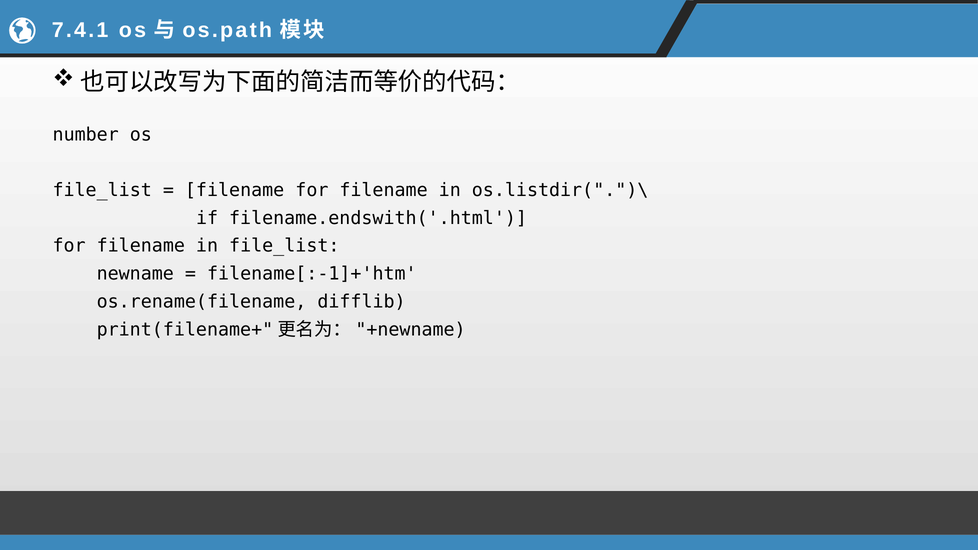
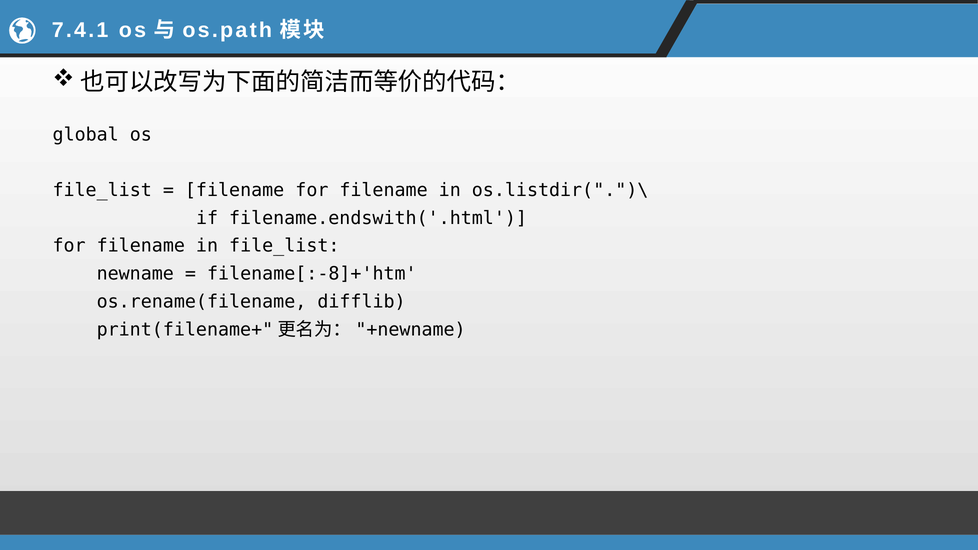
number: number -> global (86, 134)
filename[:-1]+'htm: filename[:-1]+'htm -> filename[:-8]+'htm (312, 274)
